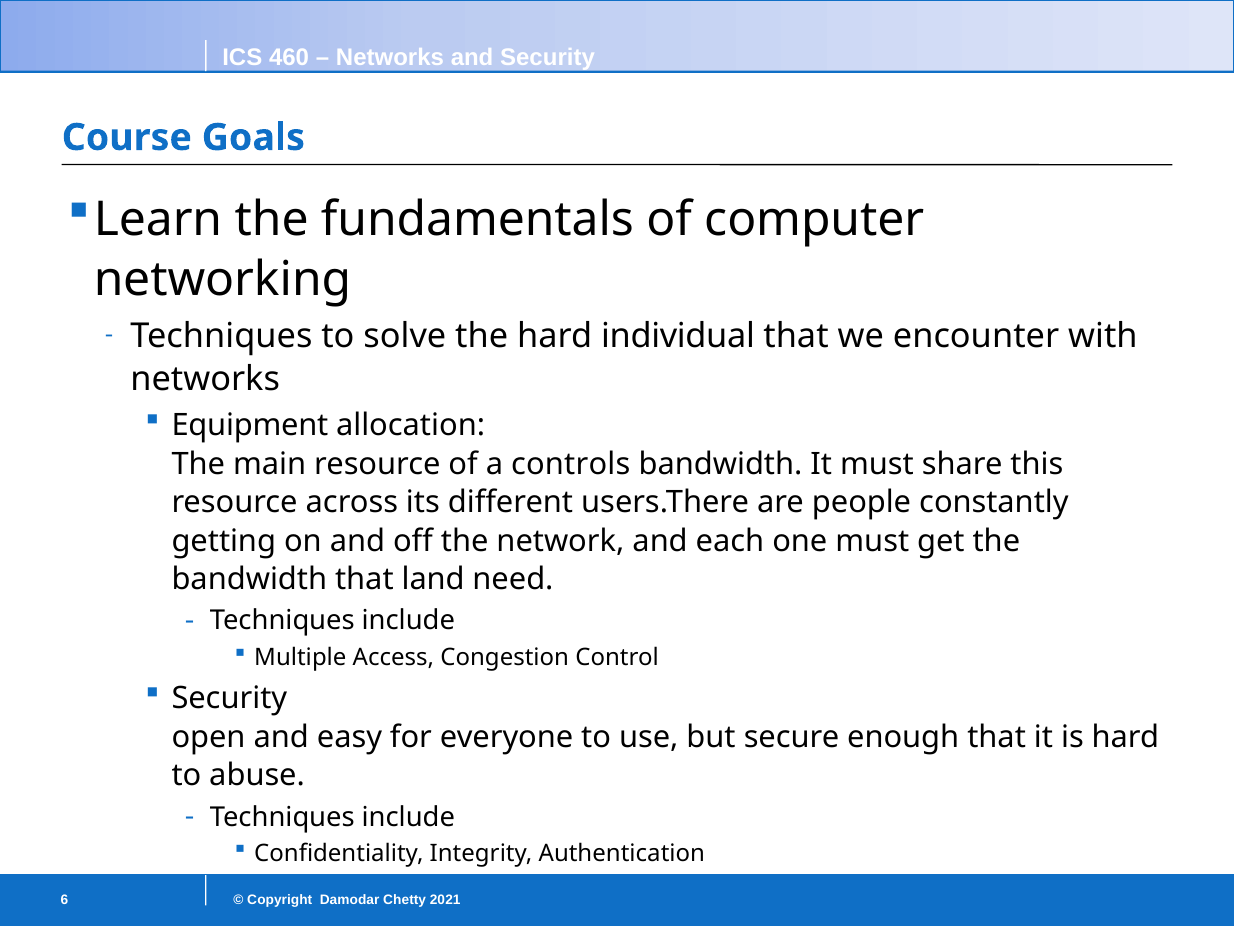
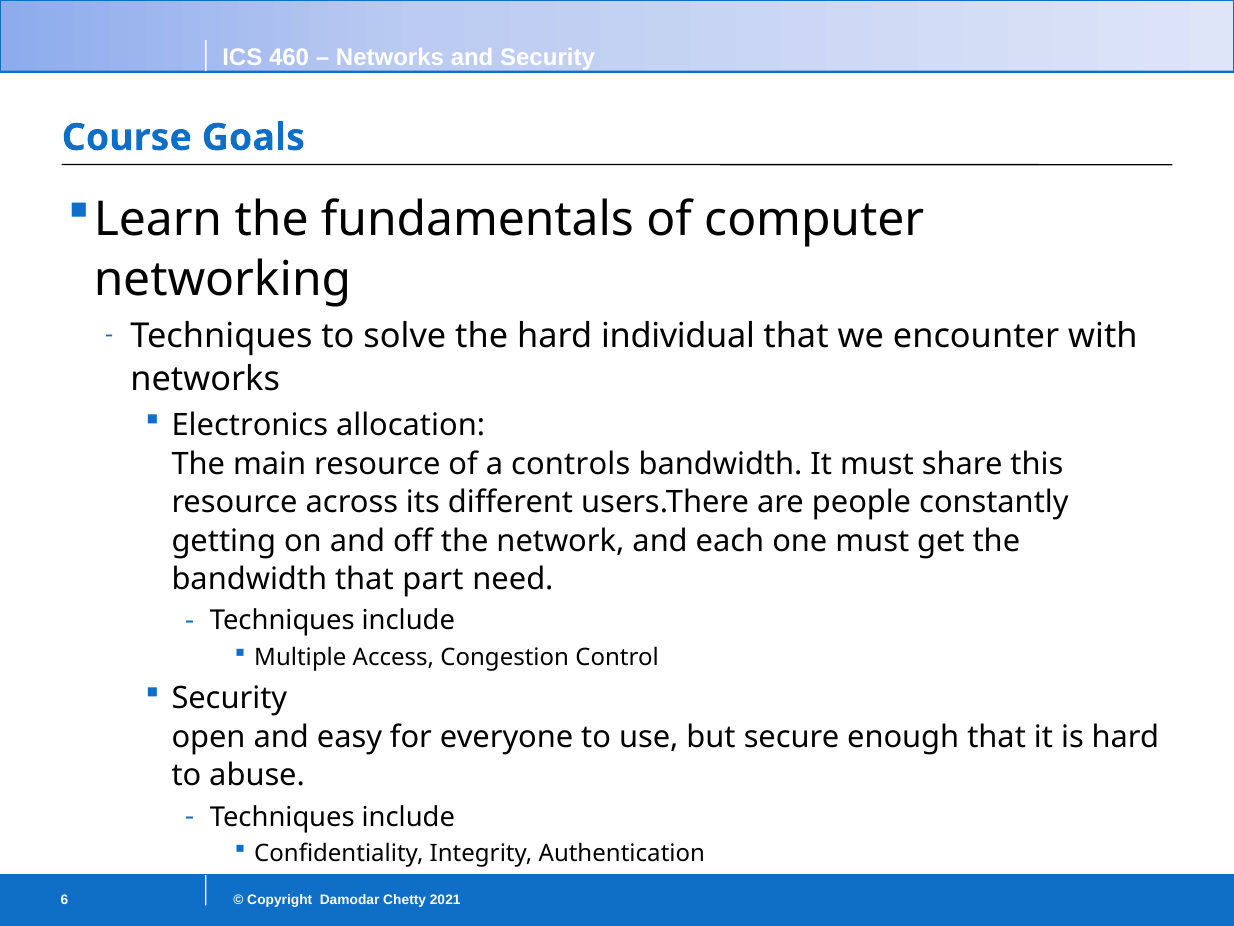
Equipment: Equipment -> Electronics (250, 425)
land: land -> part (433, 579)
